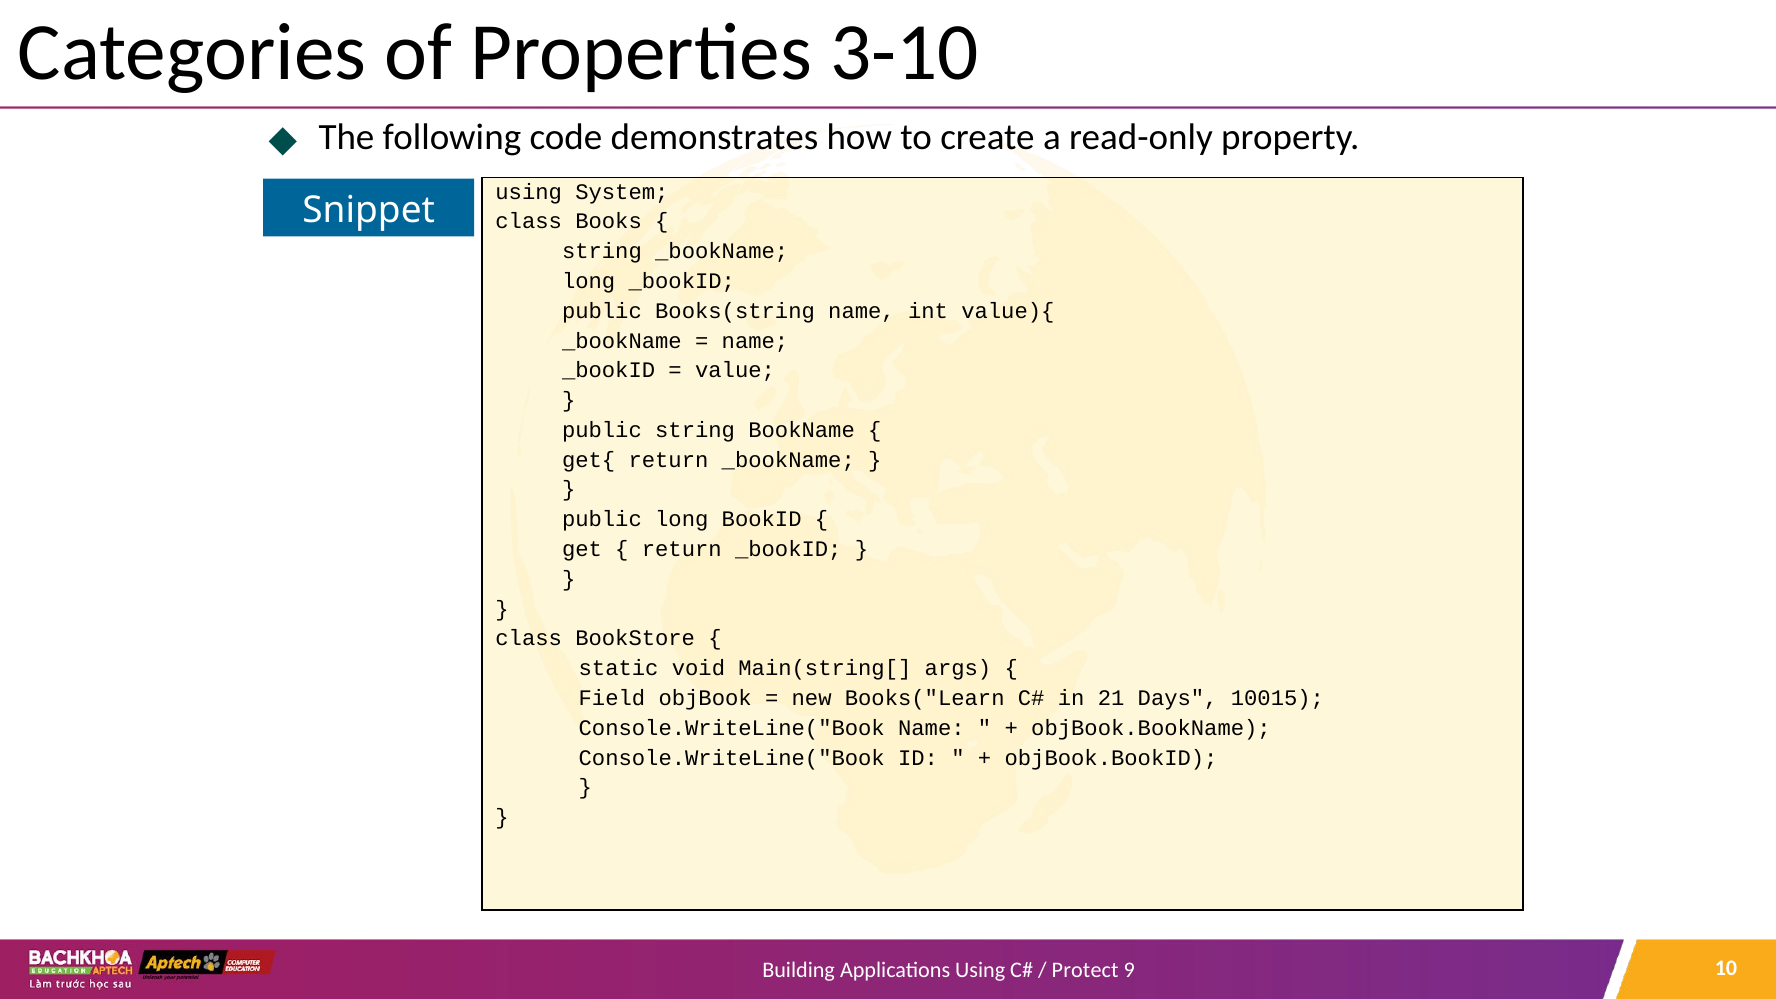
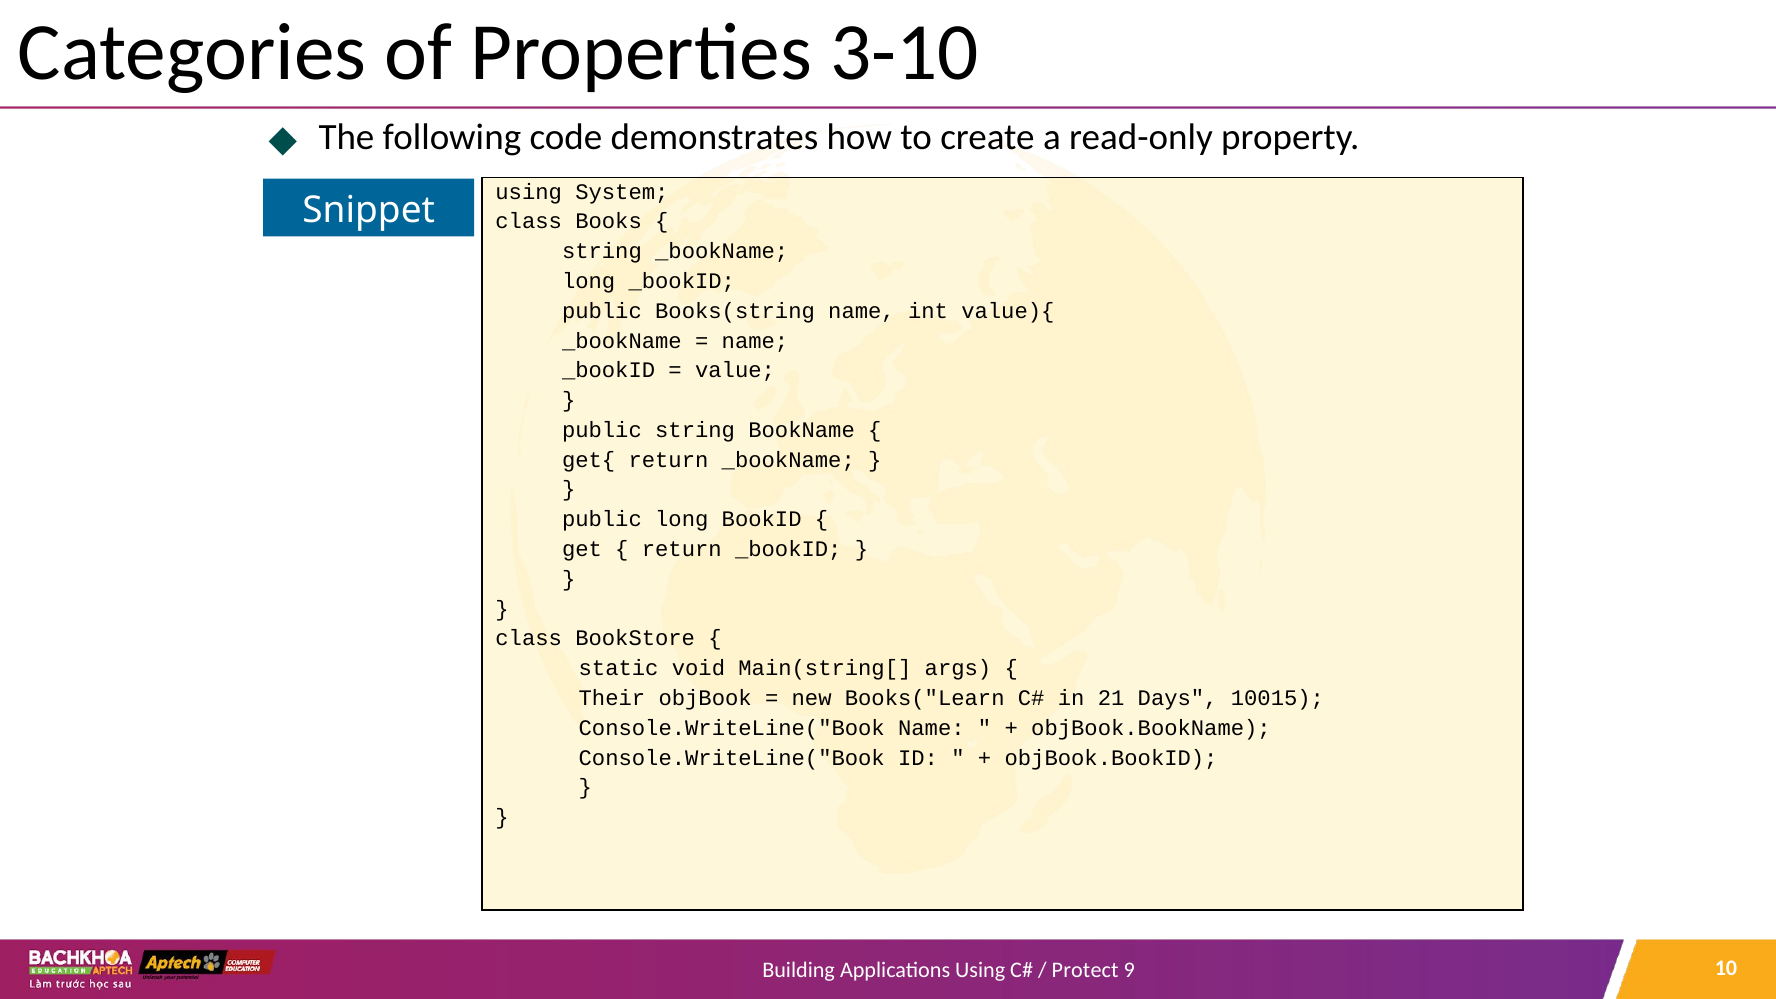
Field: Field -> Their (612, 698)
